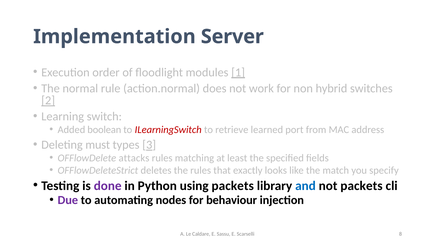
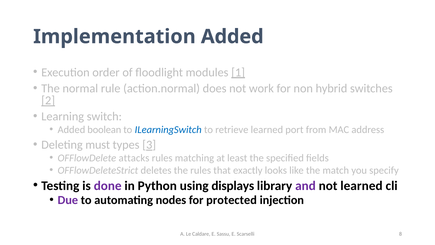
Implementation Server: Server -> Added (232, 37)
ILearningSwitch colour: red -> blue (168, 130)
using packets: packets -> displays (233, 185)
and colour: blue -> purple (305, 185)
not packets: packets -> learned (361, 185)
behaviour: behaviour -> protected (232, 200)
